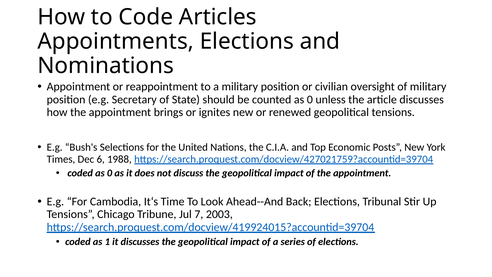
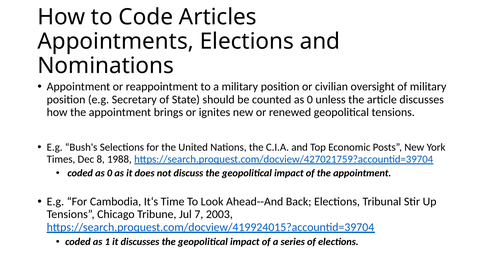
6: 6 -> 8 (101, 159)
